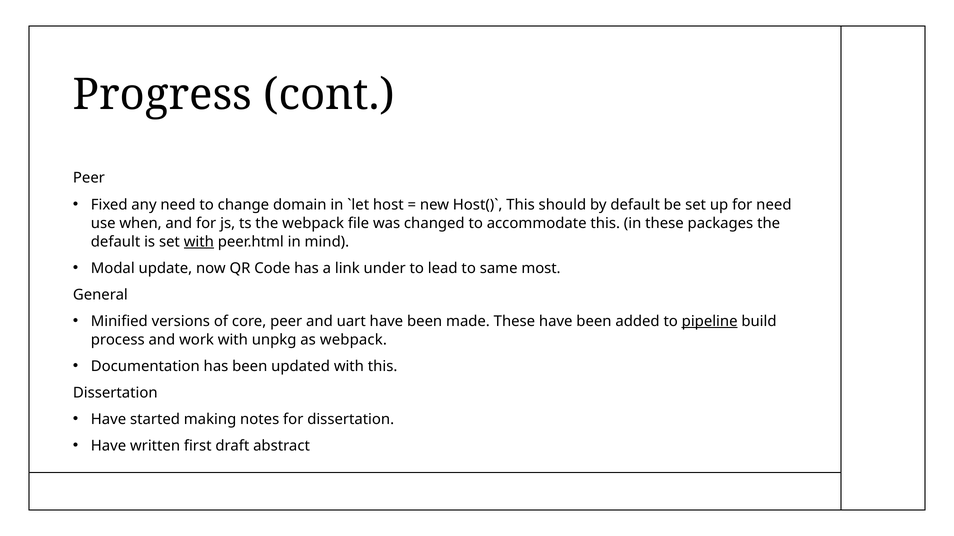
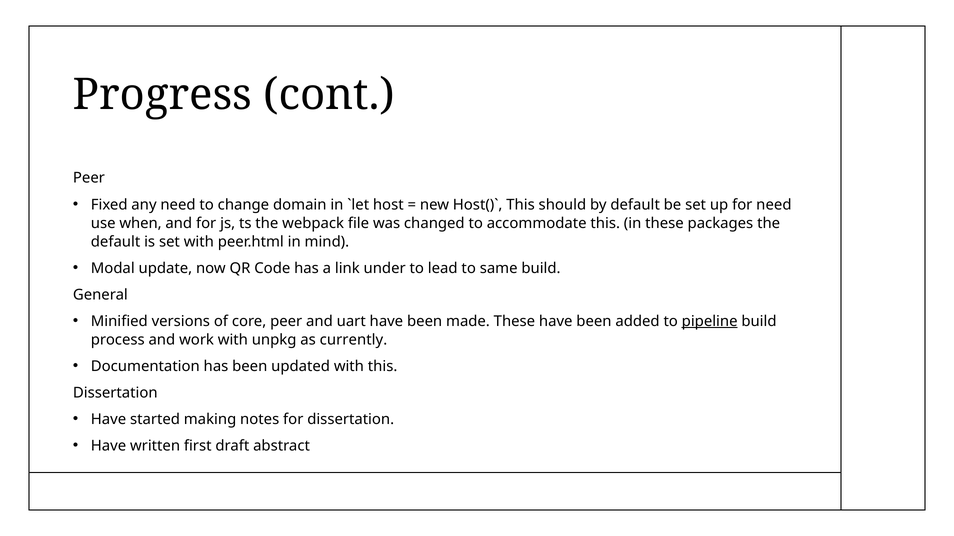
with underline: present -> none (199, 242)
same most: most -> build (541, 269)
as webpack: webpack -> currently (353, 340)
